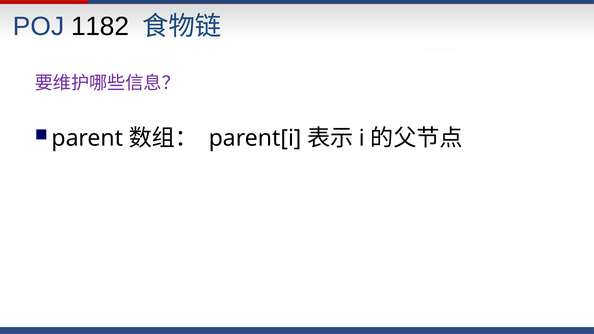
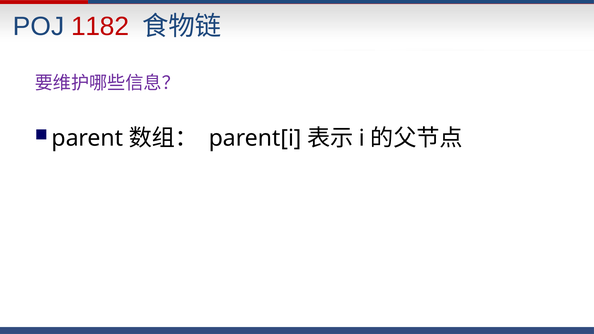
1182 colour: black -> red (100, 27)
